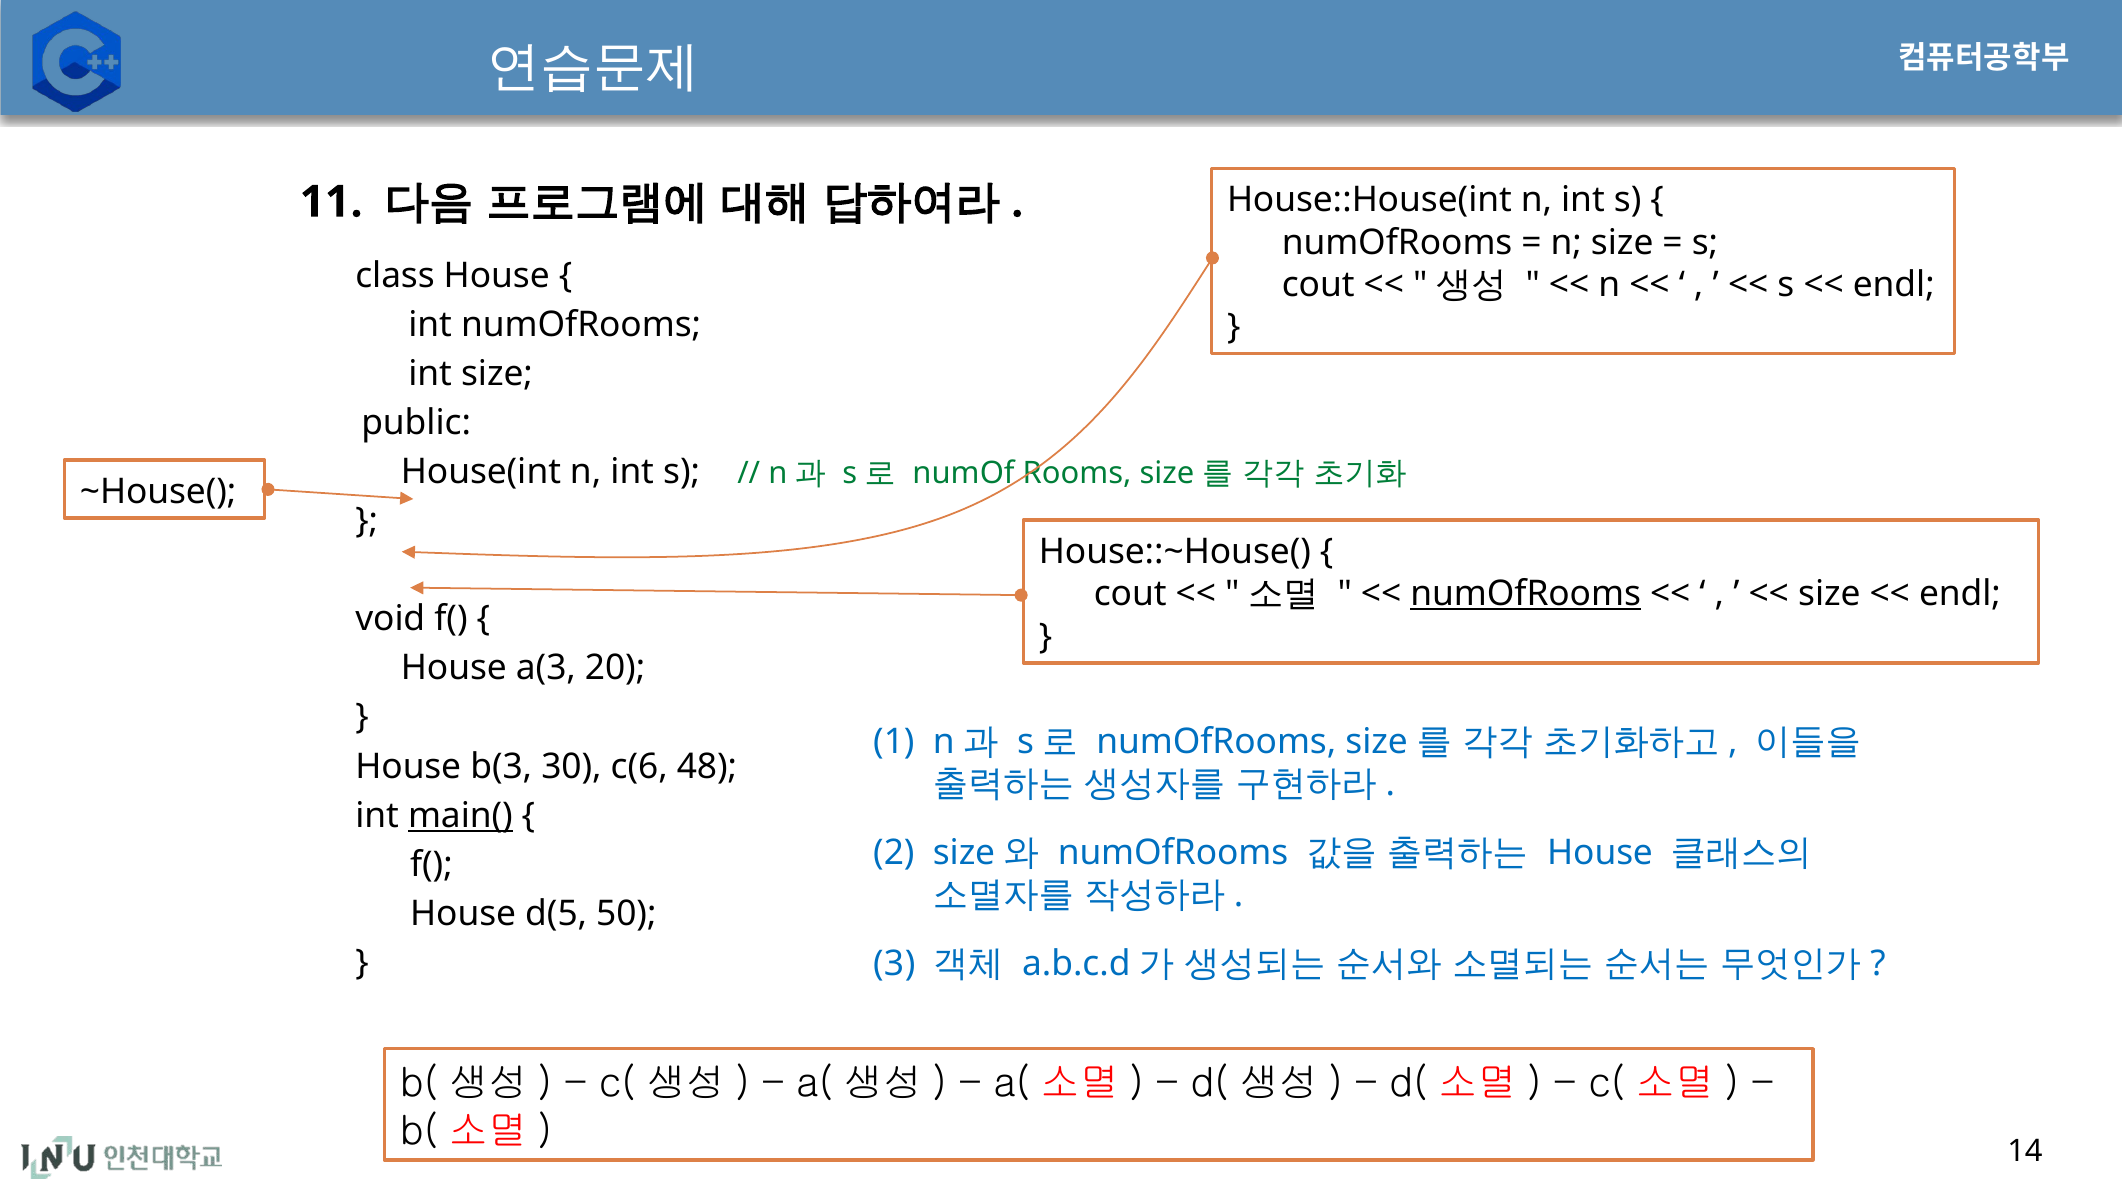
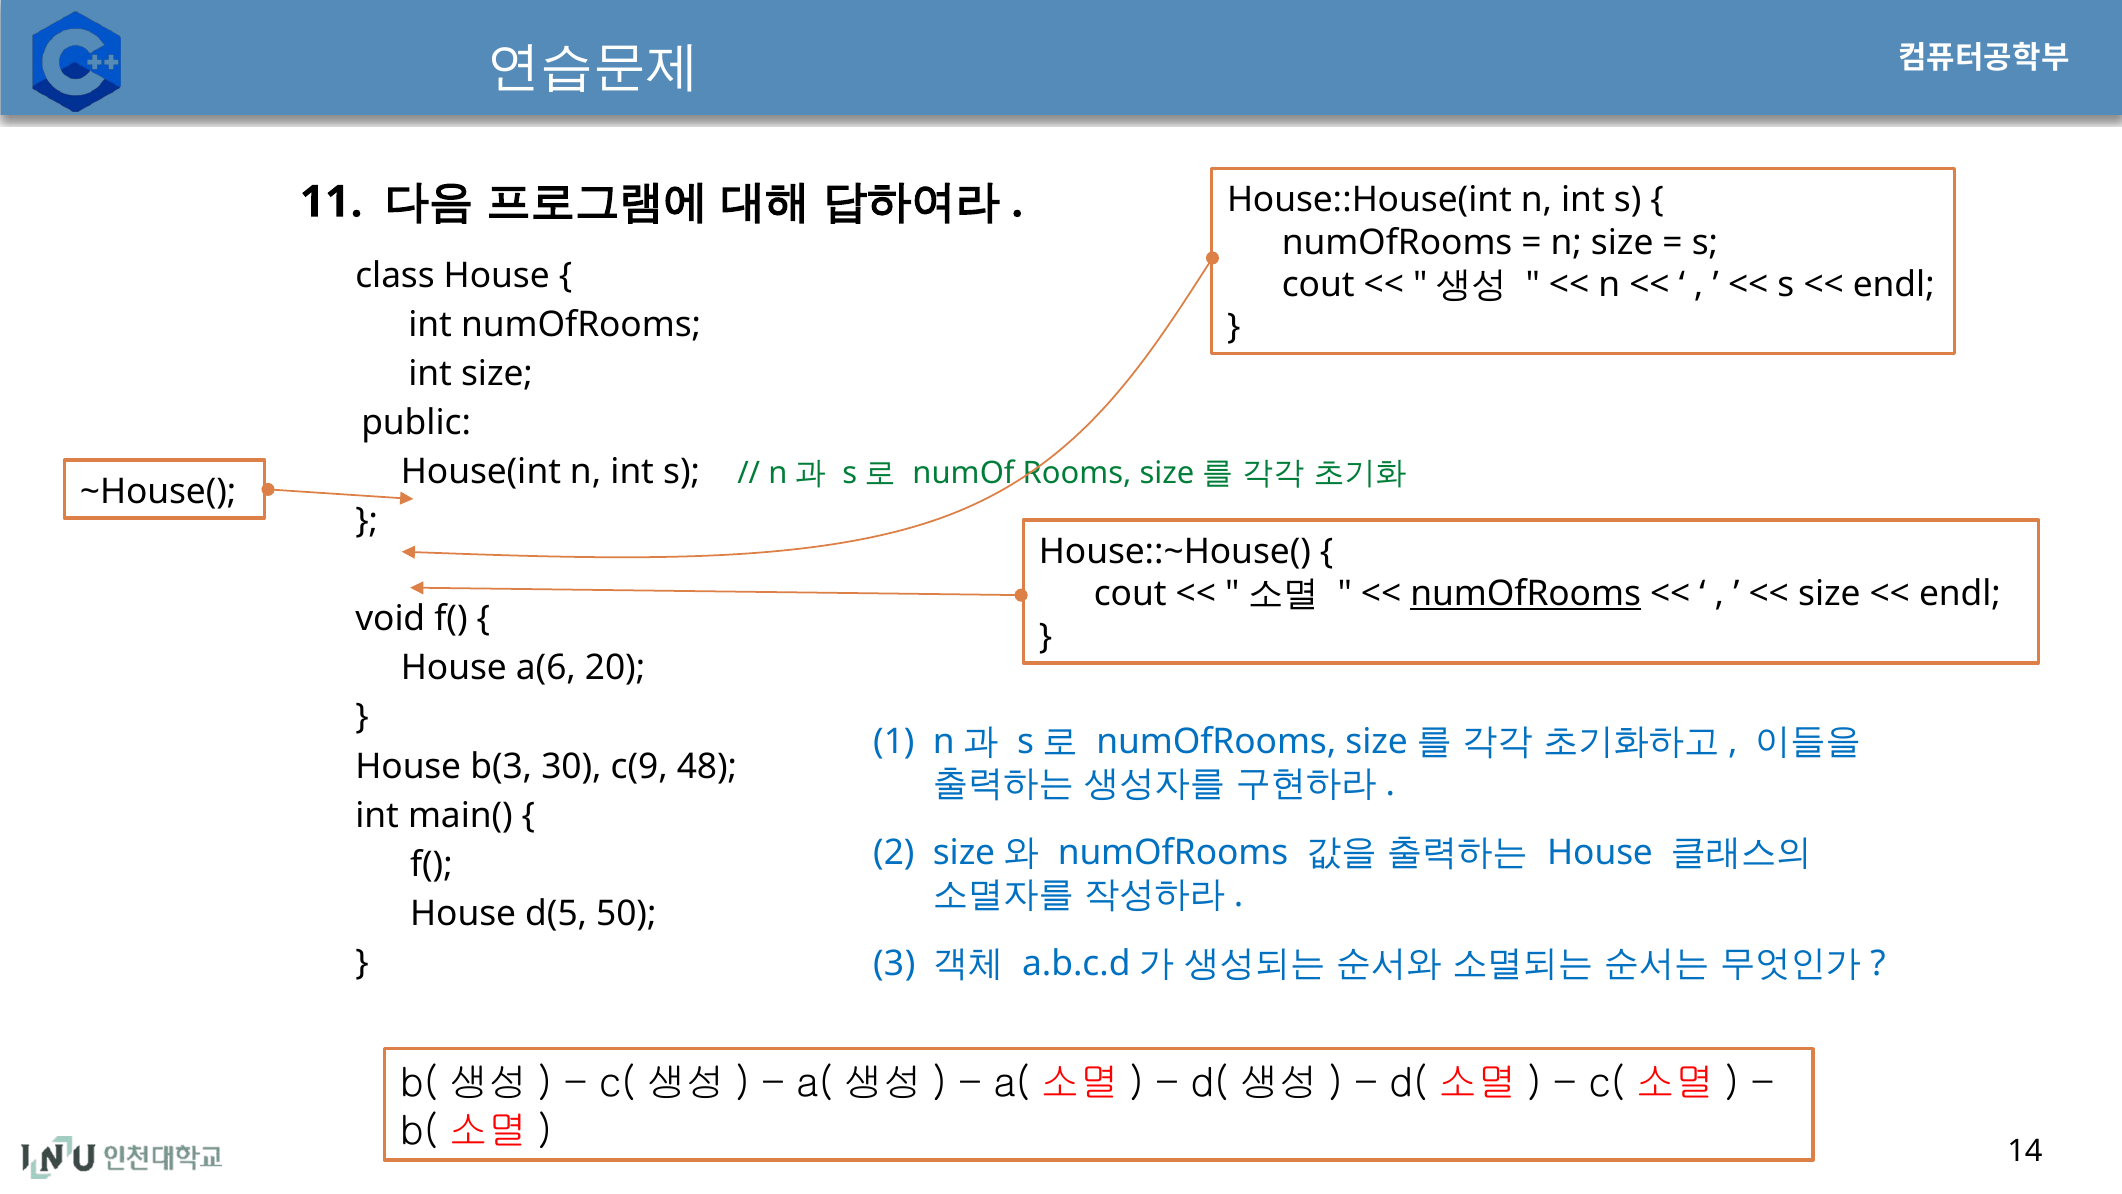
a(3: a(3 -> a(6 (546, 668)
c(6: c(6 -> c(9 (639, 766)
main( underline: present -> none (460, 815)
